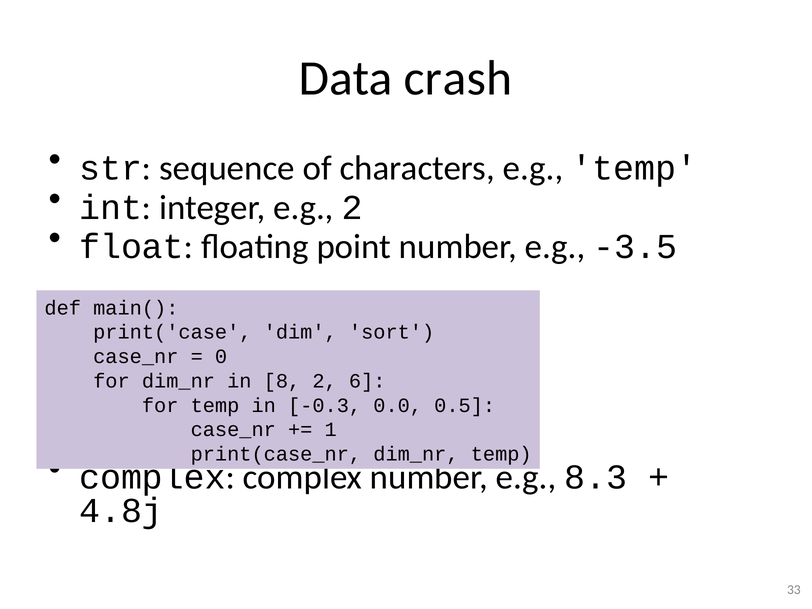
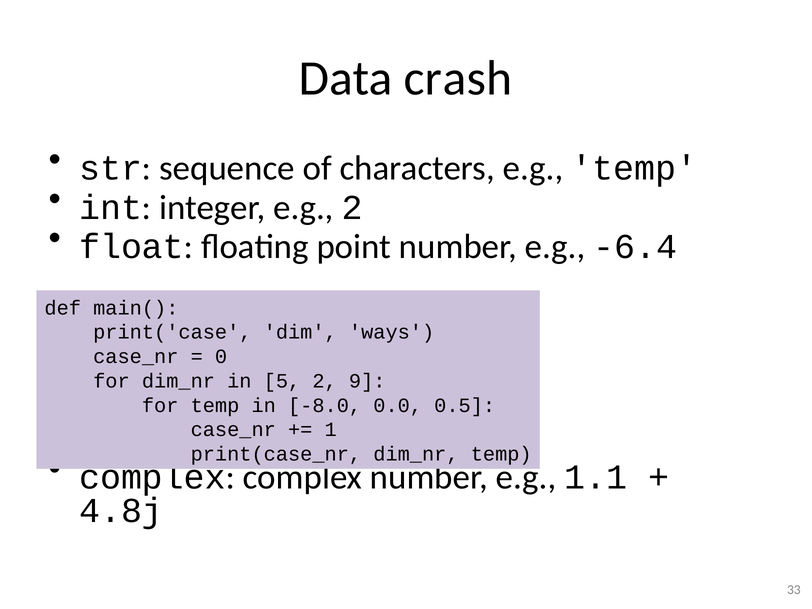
-3.5: -3.5 -> -6.4 (635, 247)
sort: sort -> ways (392, 332)
8: 8 -> 5 (282, 381)
6: 6 -> 9 (367, 381)
-0.3: -0.3 -> -8.0 (325, 405)
8.3: 8.3 -> 1.1 (596, 477)
